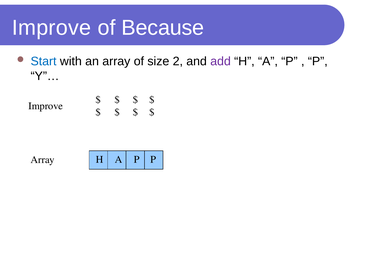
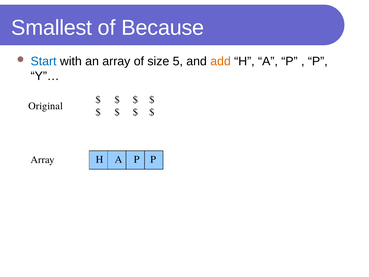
Improve: Improve -> Smallest (52, 28)
2: 2 -> 5 (178, 61)
add colour: purple -> orange (221, 61)
Improve: Improve -> Original (46, 106)
